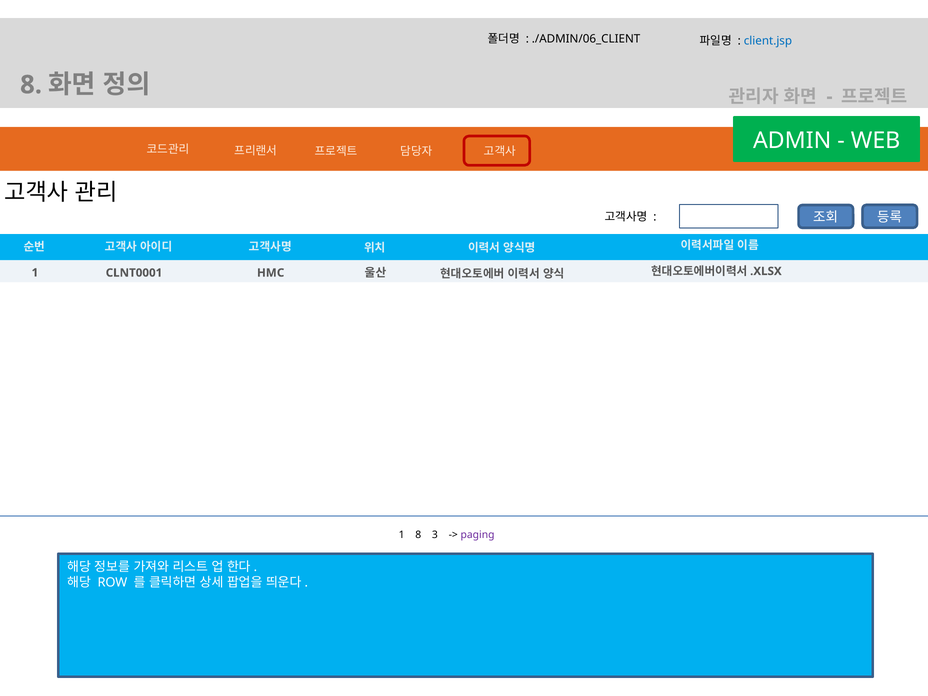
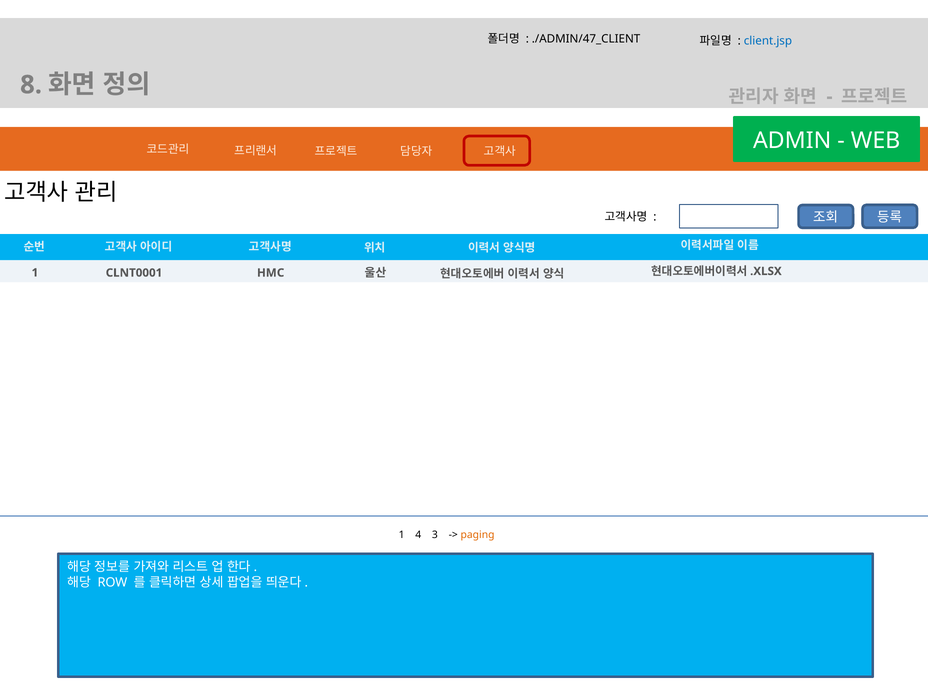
./ADMIN/06_CLIENT: ./ADMIN/06_CLIENT -> ./ADMIN/47_CLIENT (586, 39)
1 8: 8 -> 4 (418, 535)
paging colour: purple -> orange (478, 535)
